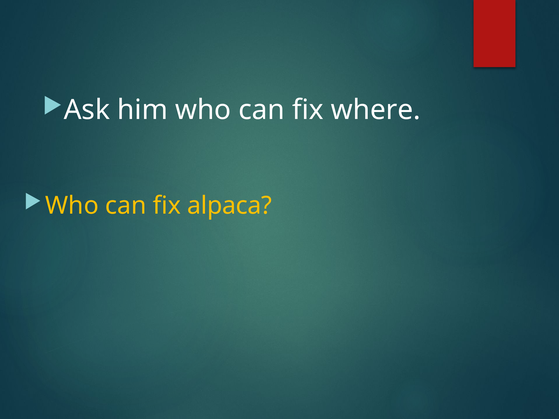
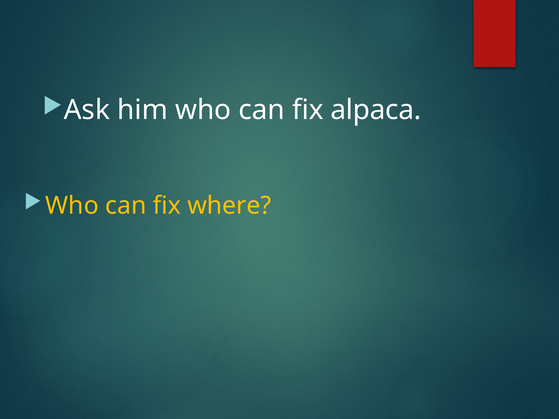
where: where -> alpaca (376, 110)
alpaca: alpaca -> where (229, 206)
